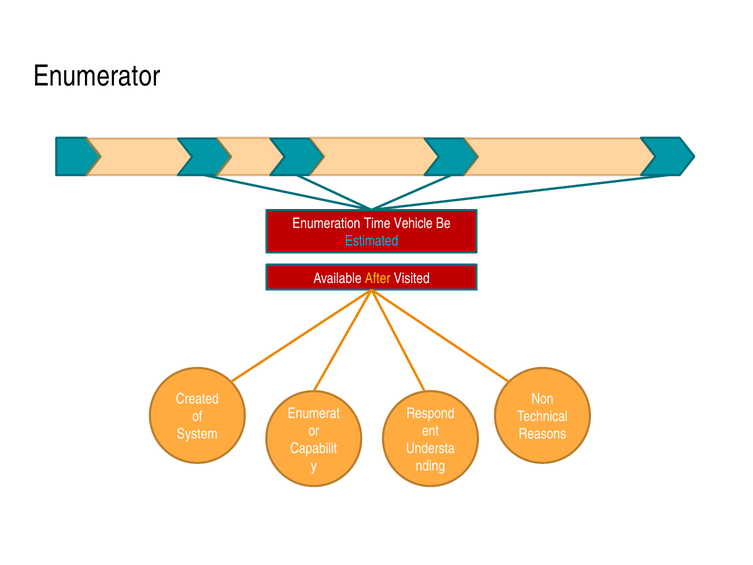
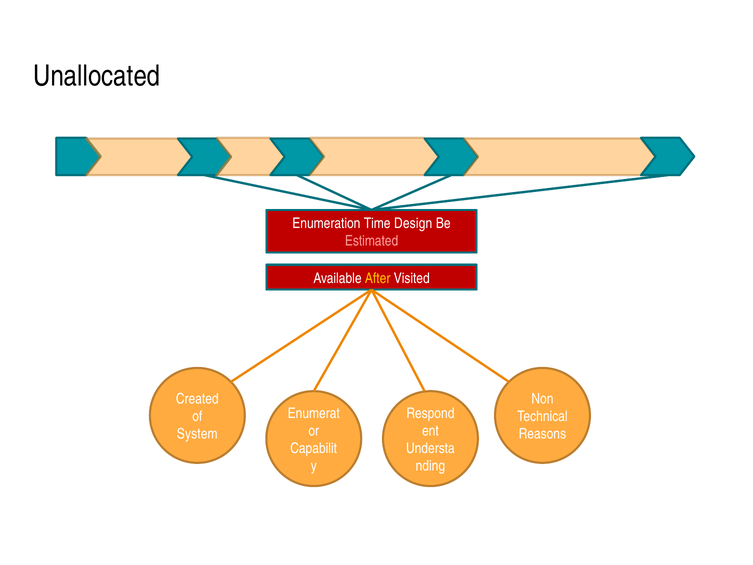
Enumerator: Enumerator -> Unallocated (97, 76)
Vehicle: Vehicle -> Design (413, 223)
Estimated colour: light blue -> pink (372, 241)
